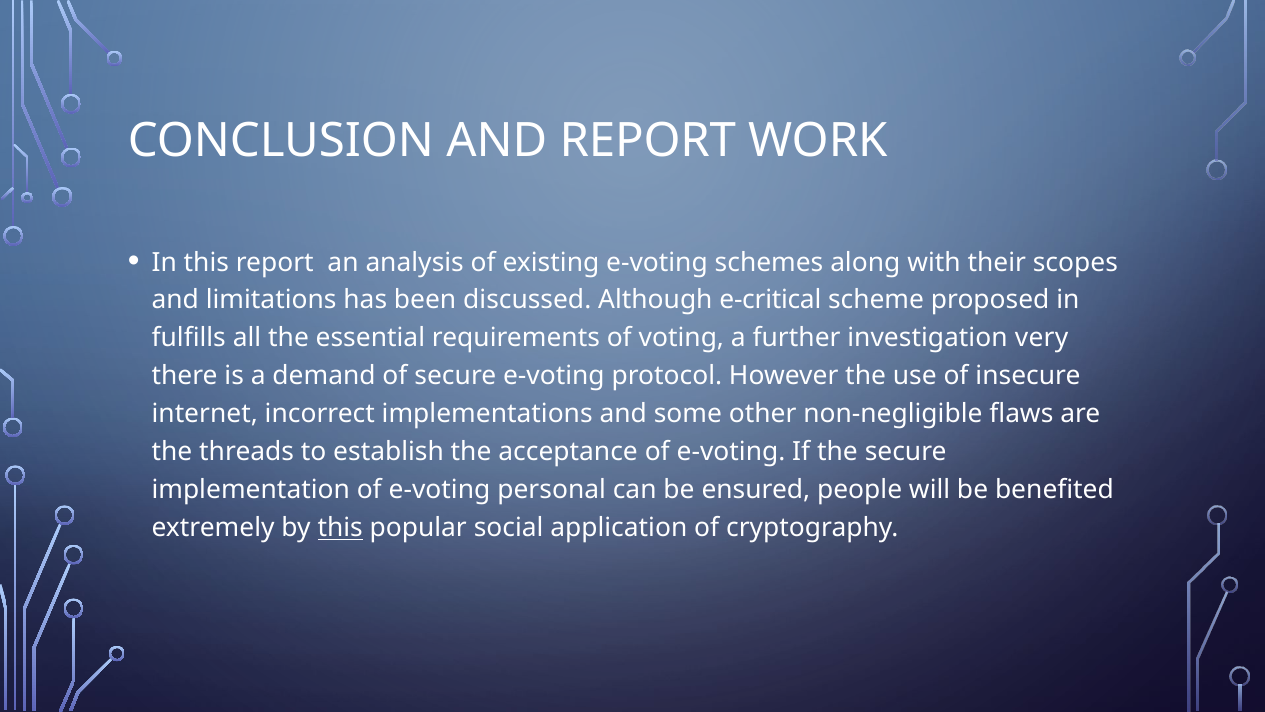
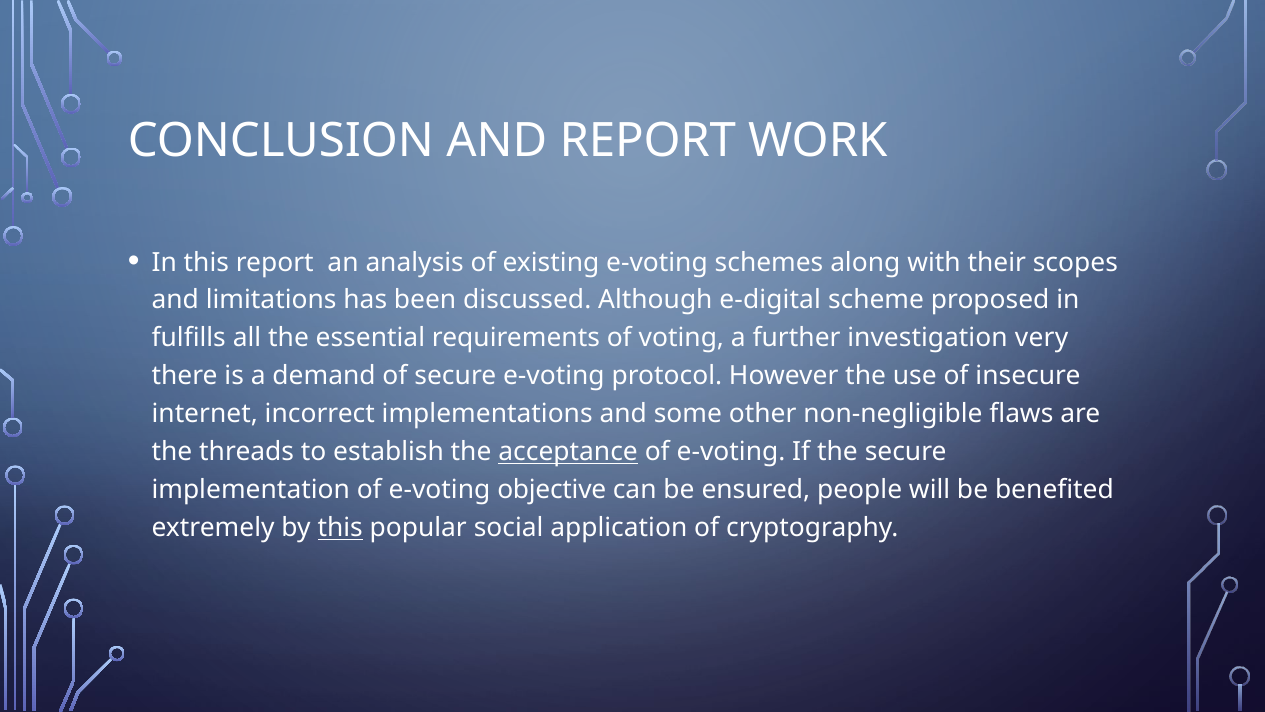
e-critical: e-critical -> e-digital (770, 300)
acceptance underline: none -> present (568, 452)
personal: personal -> objective (552, 490)
